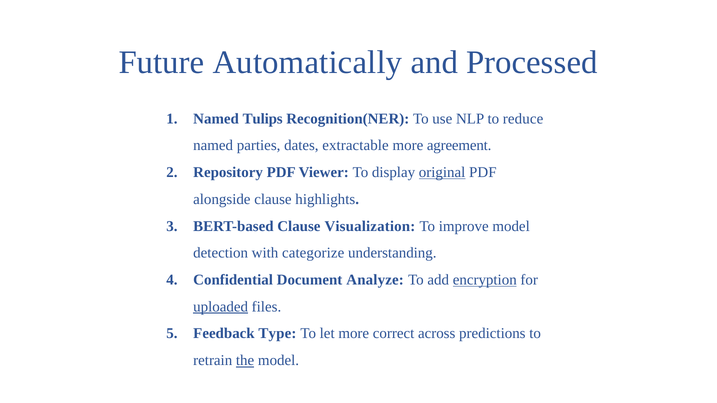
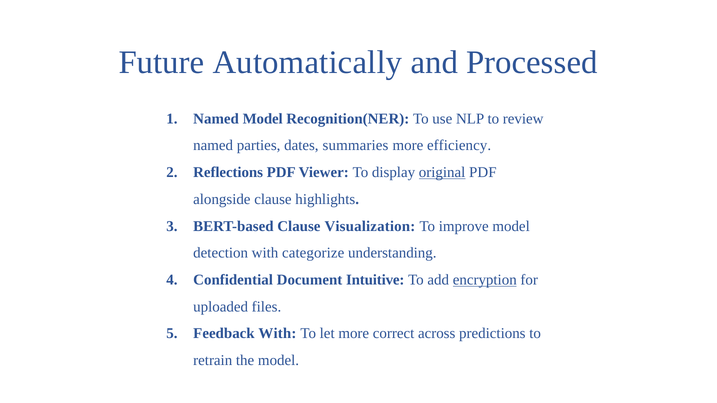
Named Tulips: Tulips -> Model (263, 119)
reduce: reduce -> review (523, 119)
extractable: extractable -> summaries (355, 146)
agreement: agreement -> efficiency (459, 146)
Repository: Repository -> Reflections (228, 173)
Analyze: Analyze -> Intuitive (375, 280)
uploaded underline: present -> none (221, 307)
Feedback Type: Type -> With (277, 334)
the underline: present -> none (245, 361)
